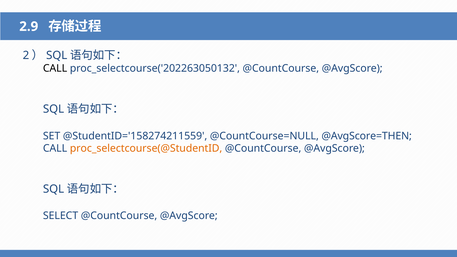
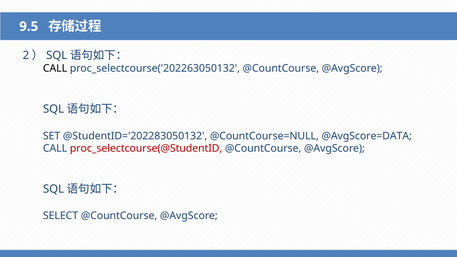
2.9: 2.9 -> 9.5 (29, 26)
@StudentID='158274211559: @StudentID='158274211559 -> @StudentID='202283050132 (135, 136)
@AvgScore=THEN: @AvgScore=THEN -> @AvgScore=DATA (367, 136)
proc_selectcourse(@StudentID colour: orange -> red (146, 149)
